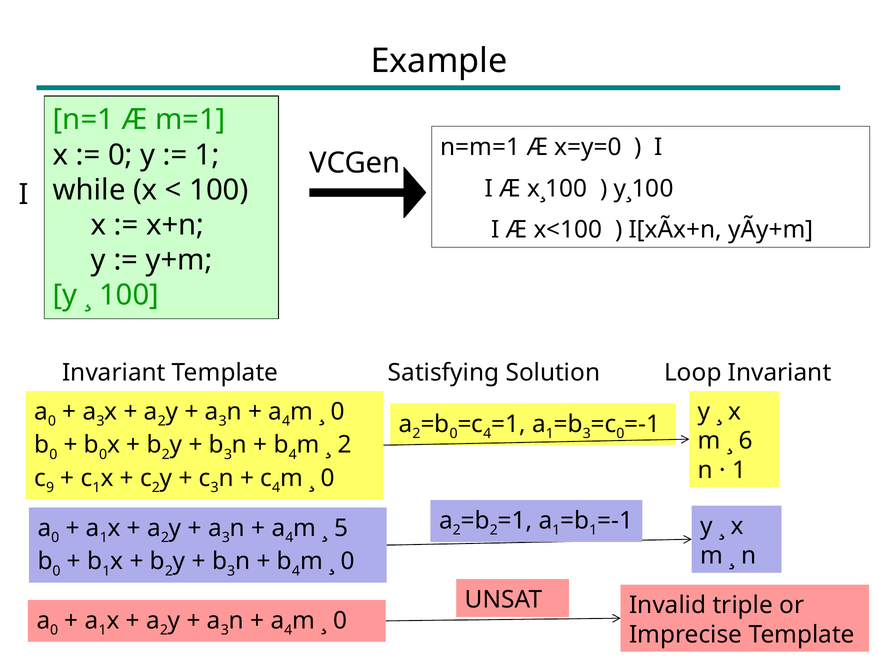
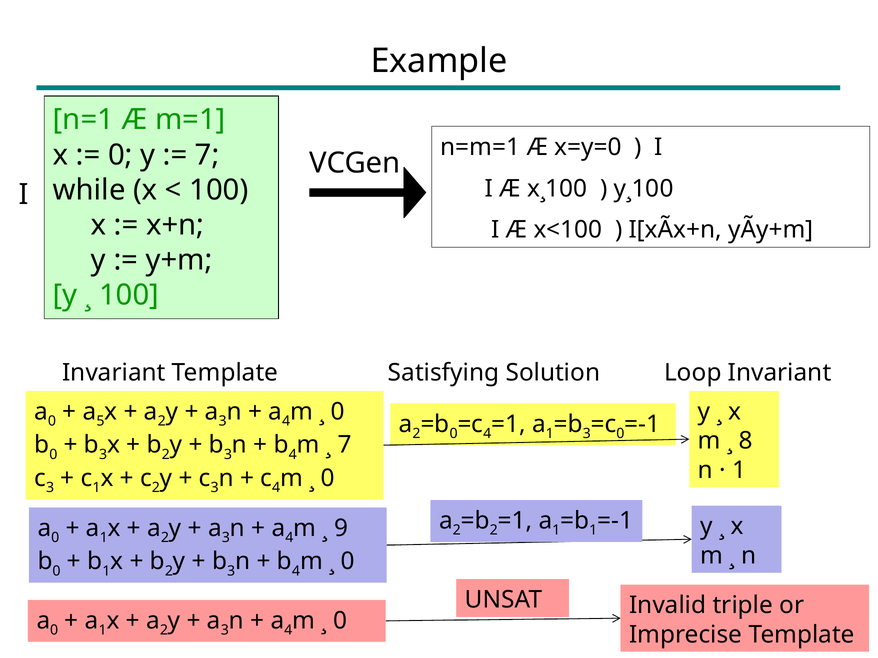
1: 1 -> 7 (207, 155)
3: 3 -> 5 (100, 421)
6: 6 -> 8 (746, 441)
0: 0 -> 3 (103, 455)
2: 2 -> 7 (345, 445)
9: 9 -> 3 (50, 488)
5: 5 -> 9 (341, 529)
